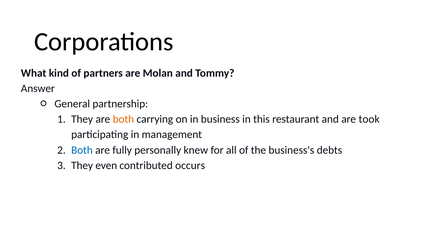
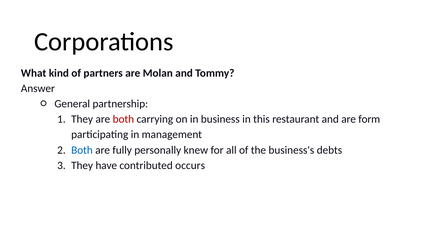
both colour: orange -> red (123, 119)
took: took -> form (369, 119)
even: even -> have (106, 166)
